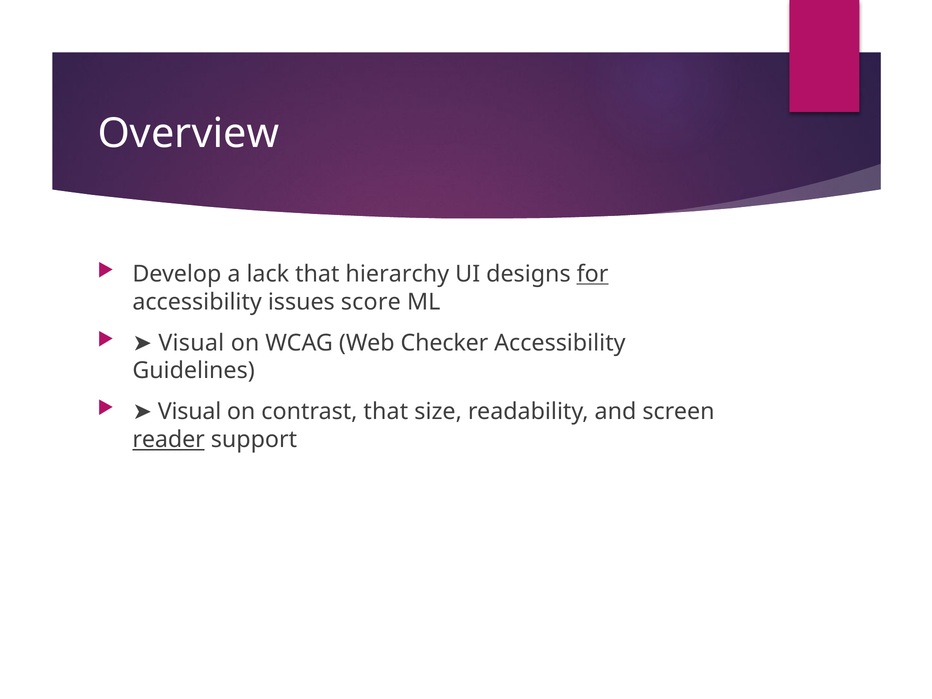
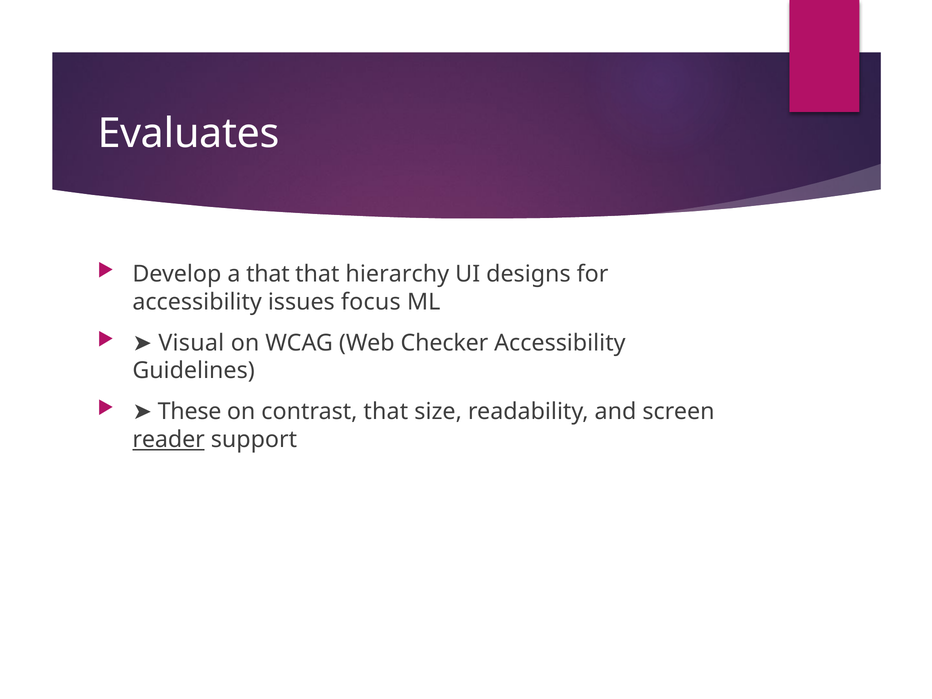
Overview: Overview -> Evaluates (189, 134)
a lack: lack -> that (268, 274)
for underline: present -> none (593, 274)
score: score -> focus (371, 302)
Visual: Visual -> These (190, 412)
